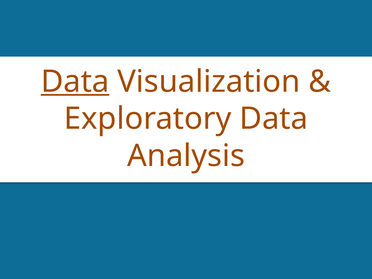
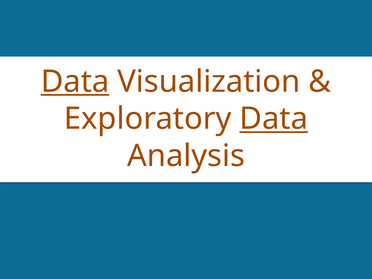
Data underline: none -> present (274, 119)
